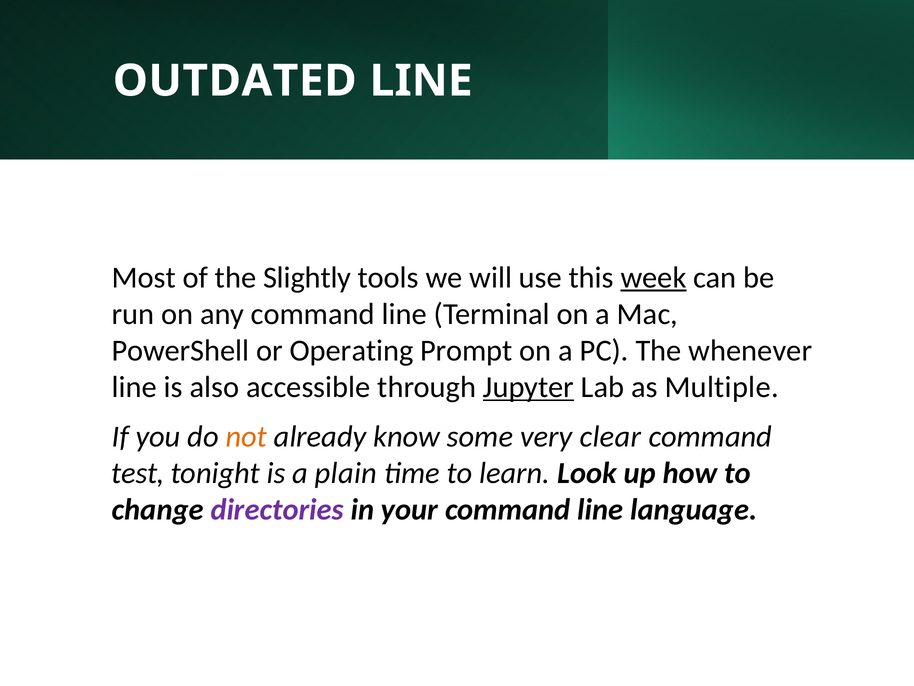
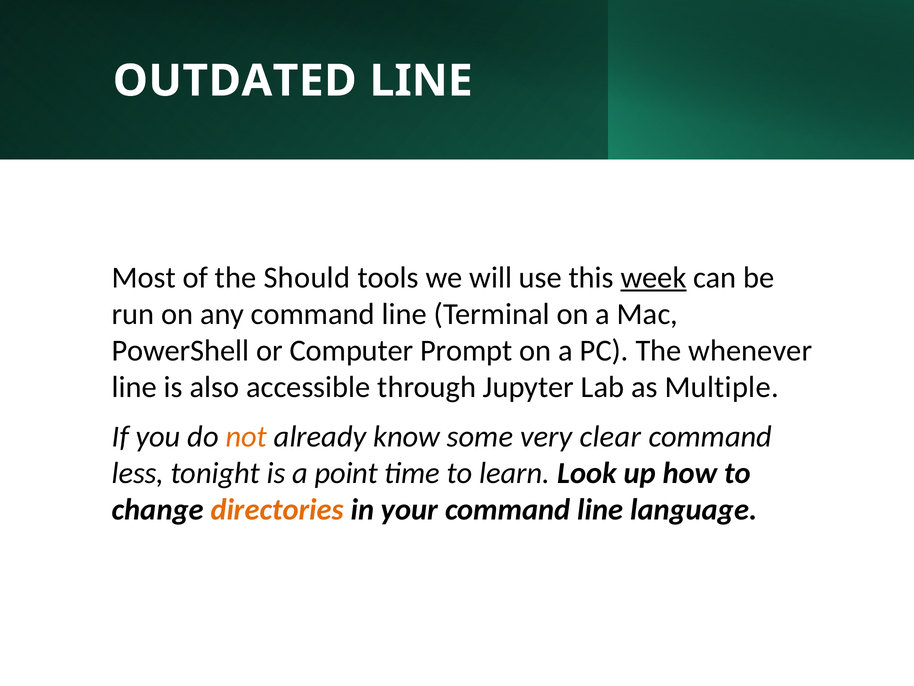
Slightly: Slightly -> Should (307, 277)
Operating: Operating -> Computer (352, 350)
Jupyter underline: present -> none (528, 387)
test: test -> less (138, 473)
plain: plain -> point (346, 473)
directories colour: purple -> orange (277, 509)
